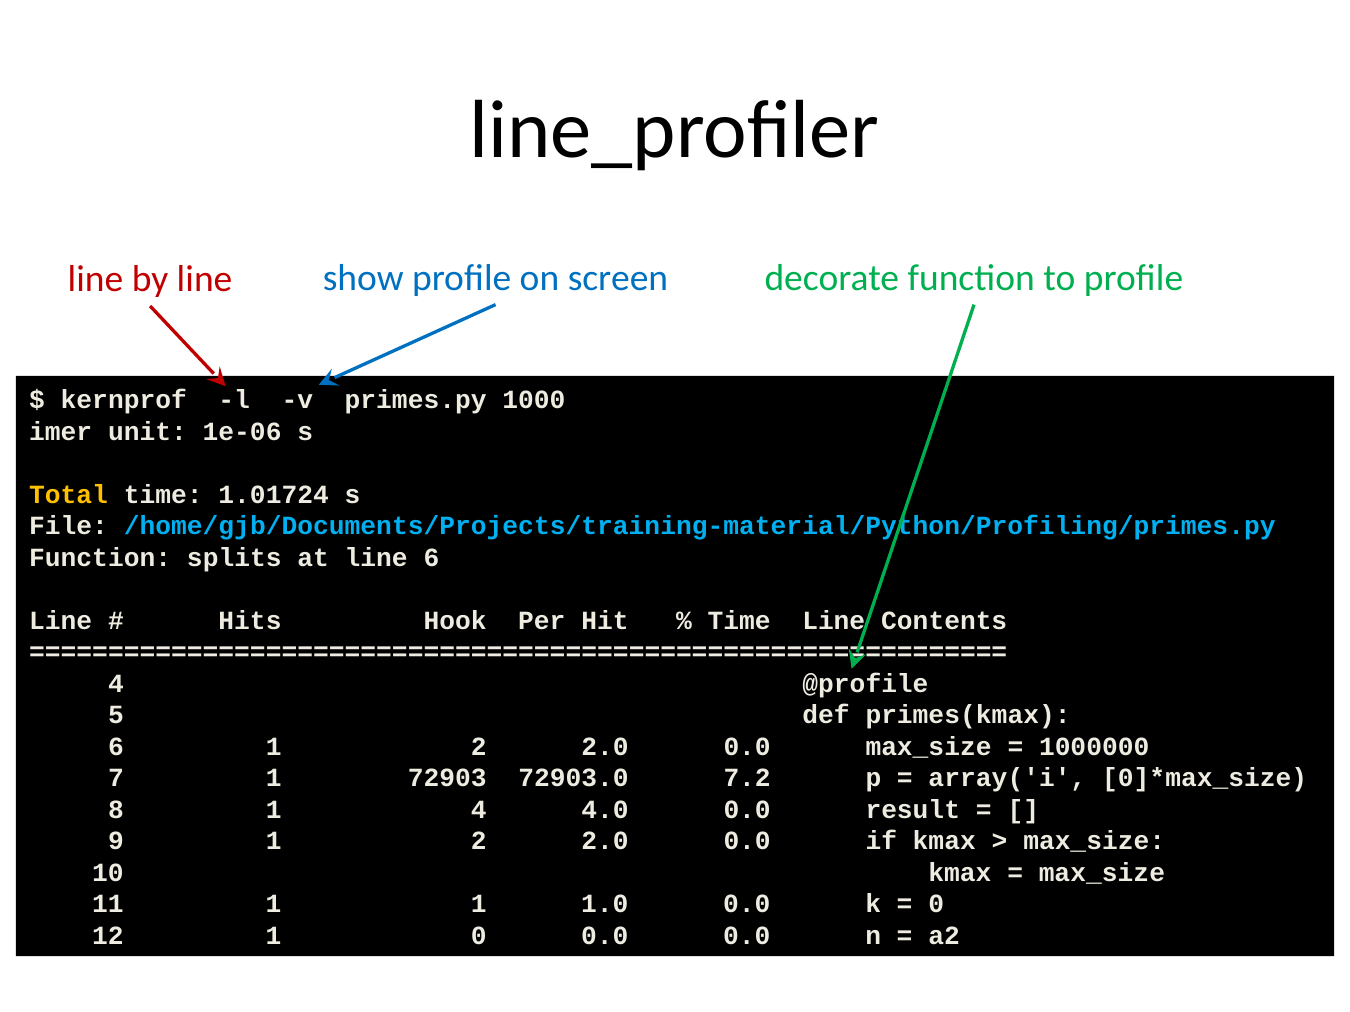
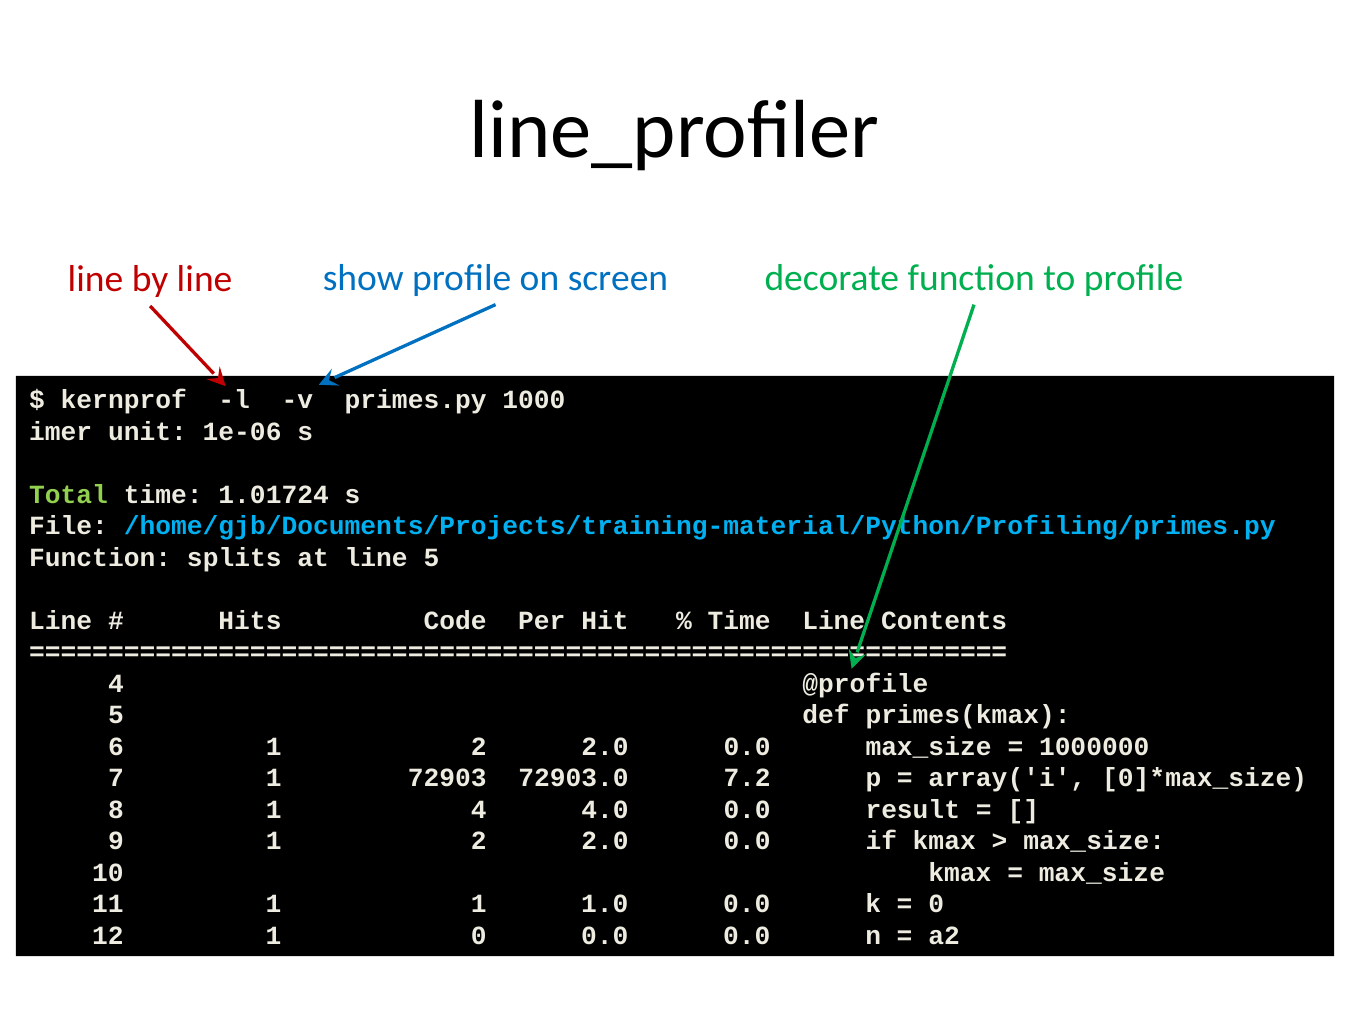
Total colour: yellow -> light green (69, 495)
line 6: 6 -> 5 (431, 558)
Hook: Hook -> Code (455, 621)
